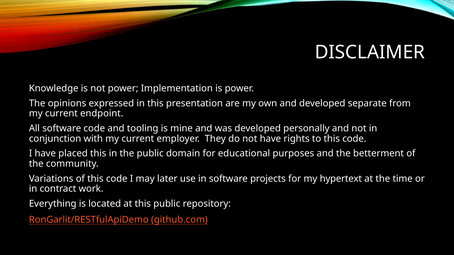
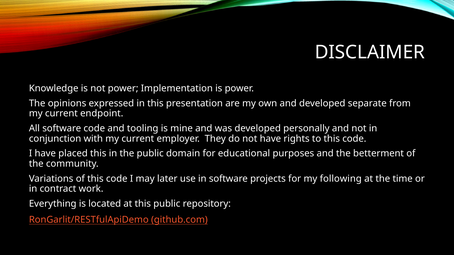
hypertext: hypertext -> following (341, 179)
